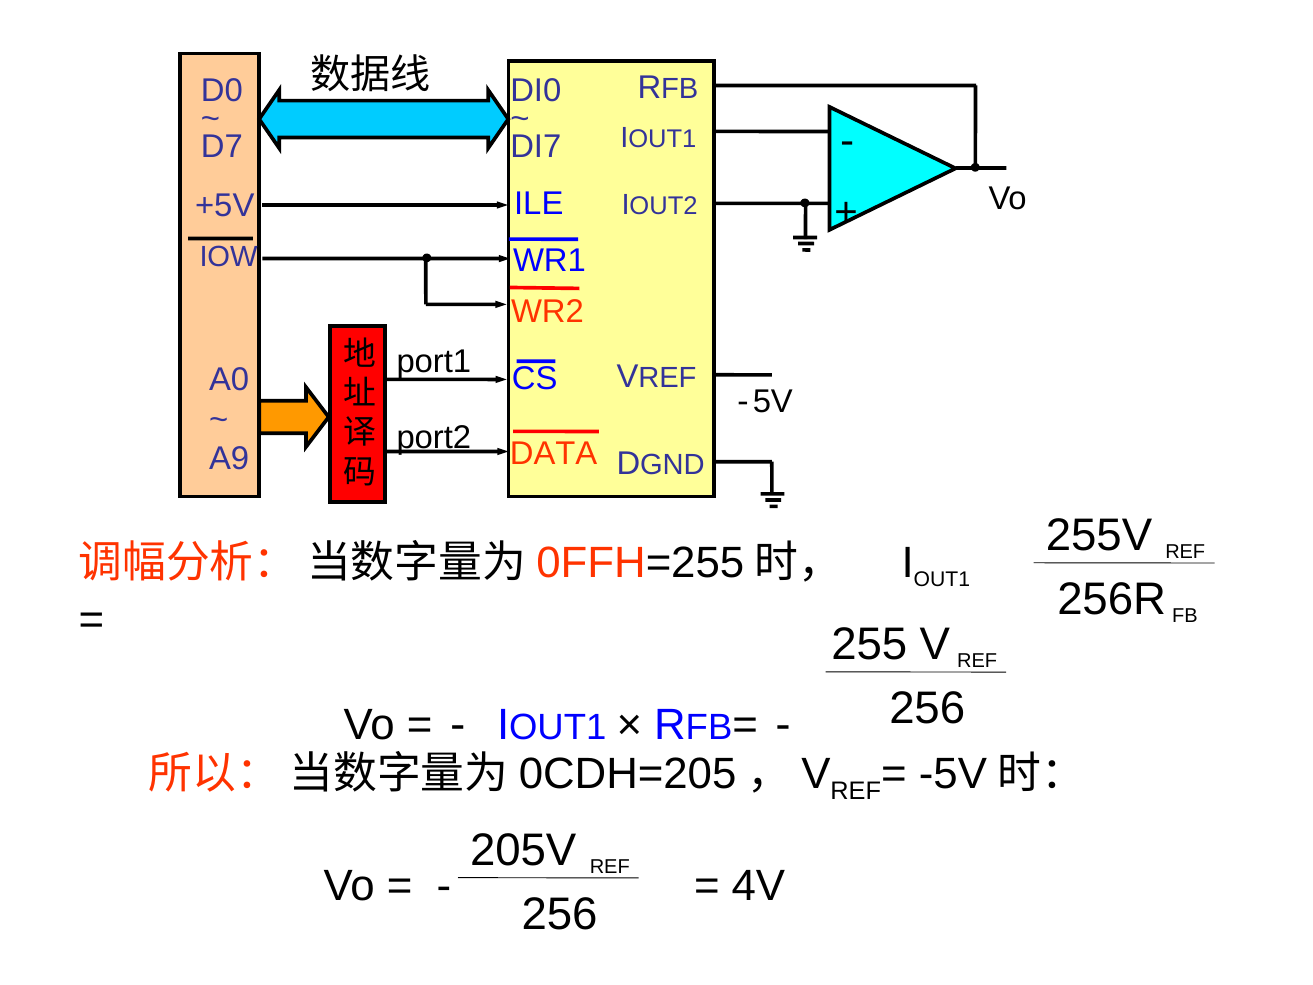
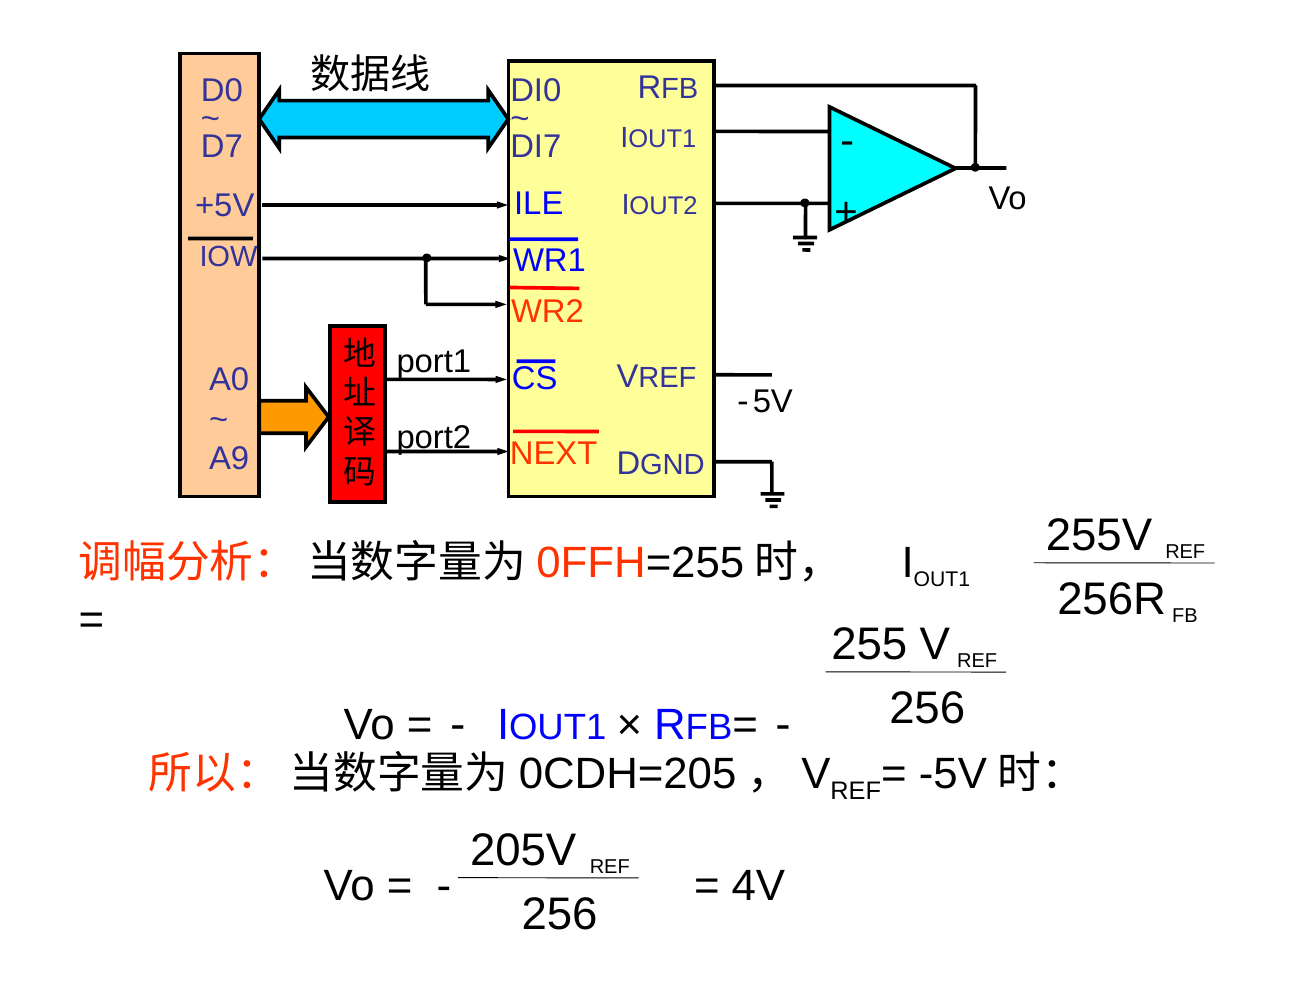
DATA: DATA -> NEXT (554, 453)
